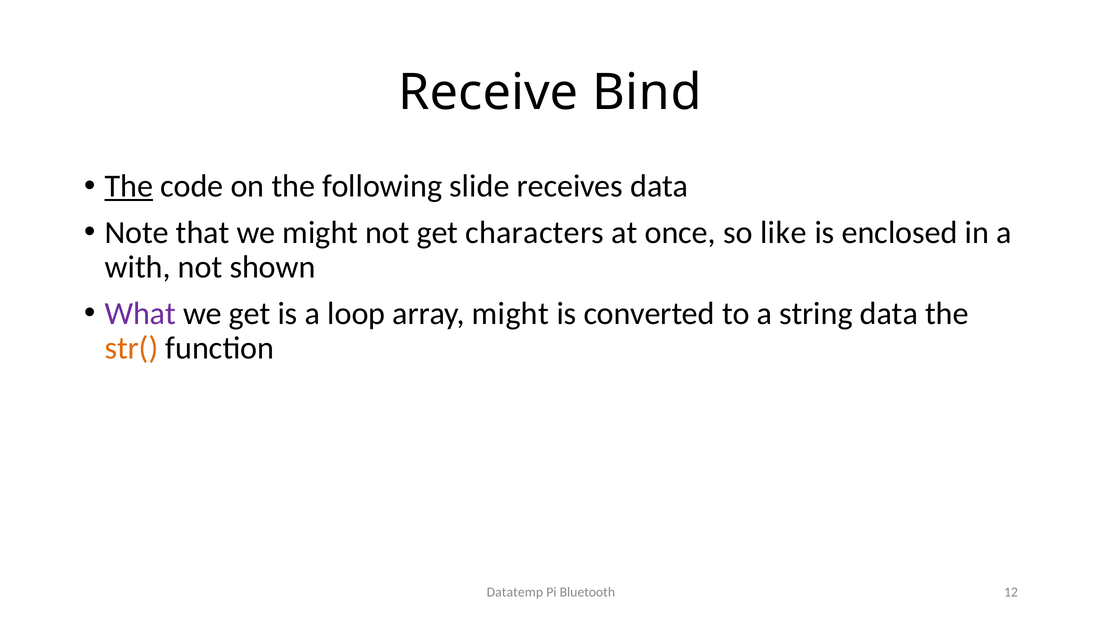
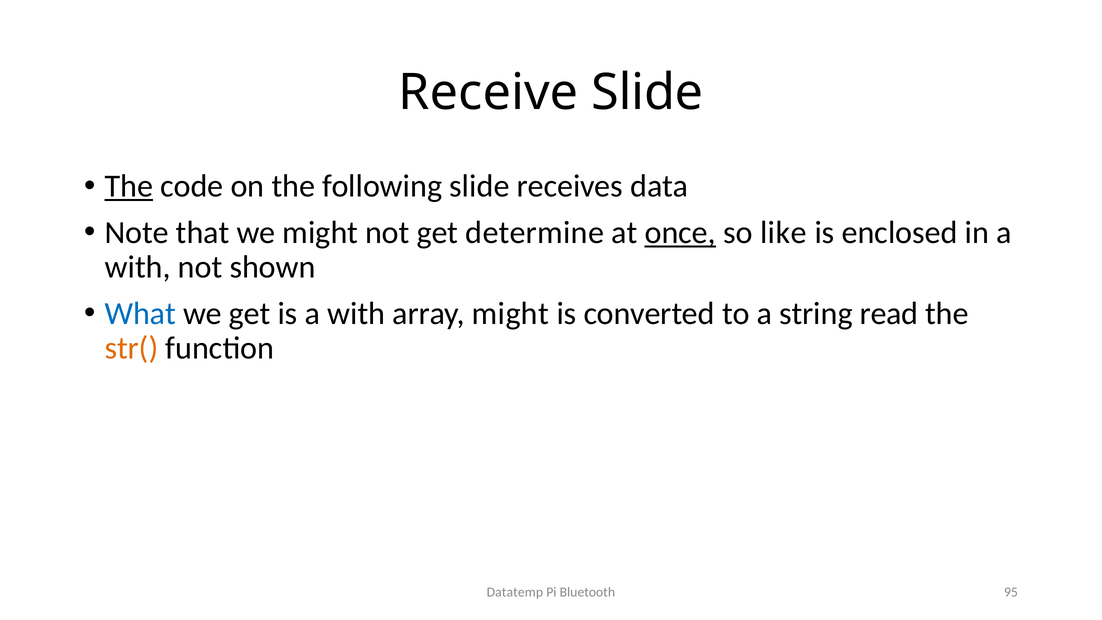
Receive Bind: Bind -> Slide (647, 93)
characters: characters -> determine (535, 233)
once underline: none -> present (680, 233)
What colour: purple -> blue (140, 313)
is a loop: loop -> with (356, 313)
string data: data -> read (889, 313)
12: 12 -> 95 (1011, 592)
